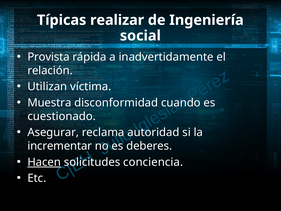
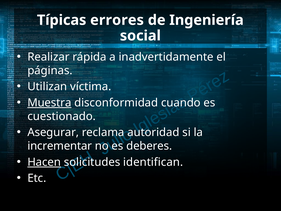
realizar: realizar -> errores (117, 20)
Provista: Provista -> Realizar (48, 57)
relación: relación -> páginas (50, 70)
Muestra underline: none -> present (49, 103)
conciencia: conciencia -> identifican (153, 162)
